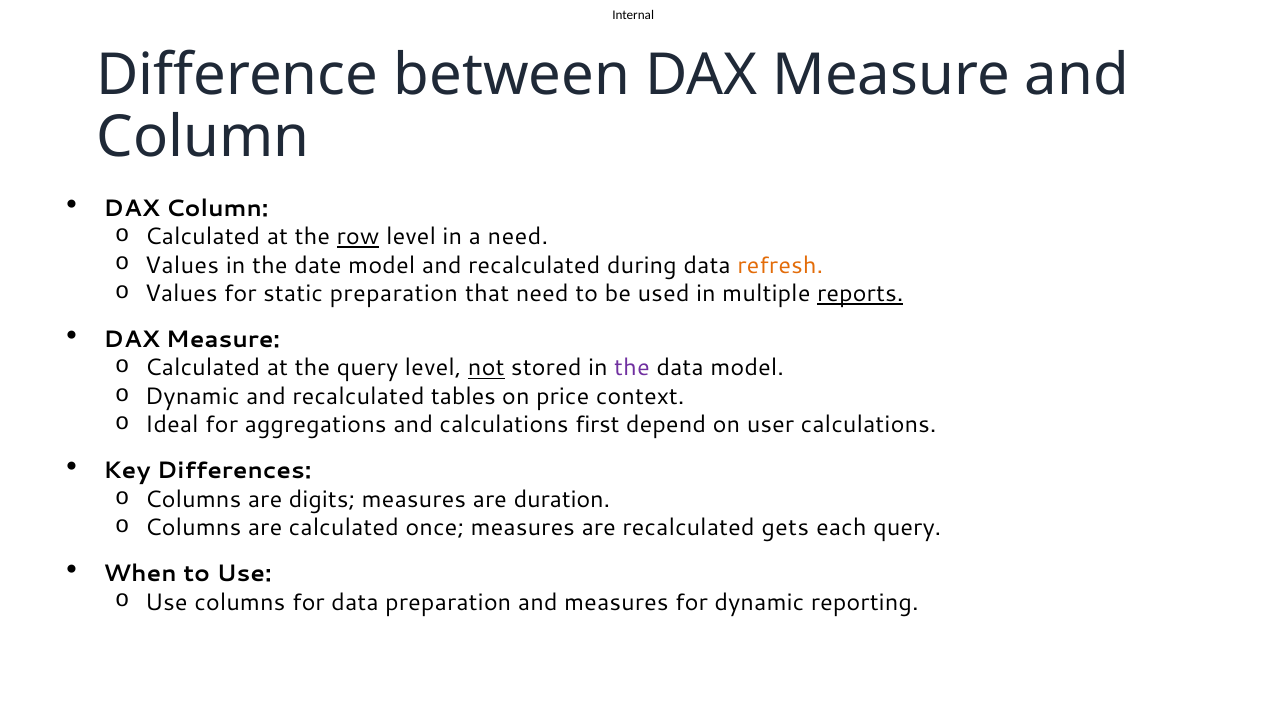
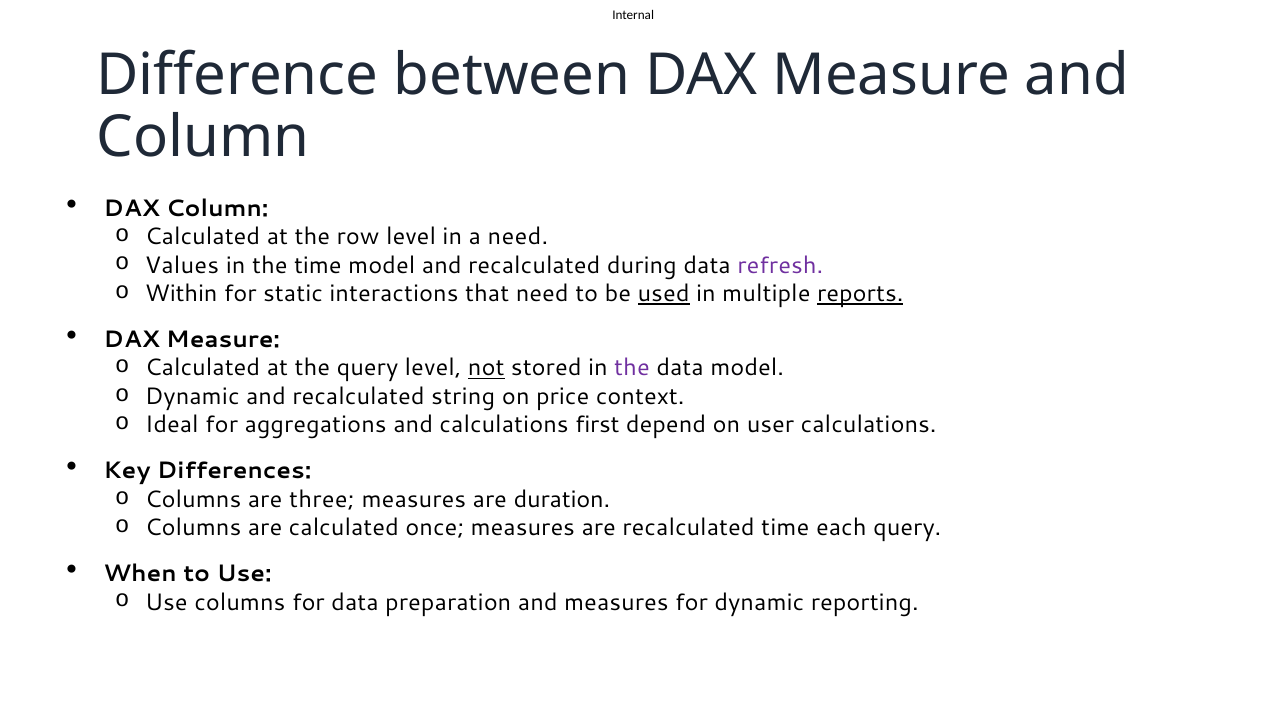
row underline: present -> none (358, 237)
the date: date -> time (318, 266)
refresh colour: orange -> purple (780, 266)
Values: Values -> Within (181, 294)
static preparation: preparation -> interactions (394, 294)
used underline: none -> present (664, 294)
tables: tables -> string (463, 397)
digits: digits -> three (322, 500)
recalculated gets: gets -> time (785, 528)
